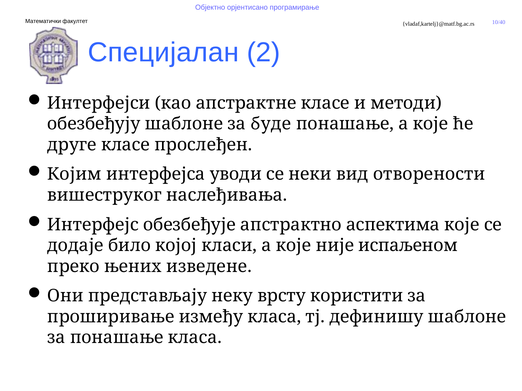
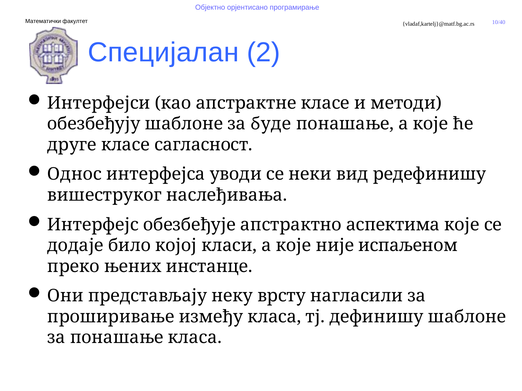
прослеђен: прослеђен -> сагласност (203, 145)
Којим: Којим -> Однос (74, 174)
отворености: отворености -> редефинишу (429, 174)
изведене: изведене -> инстанце (209, 267)
користити: користити -> нагласили (357, 296)
